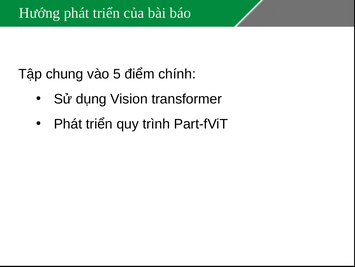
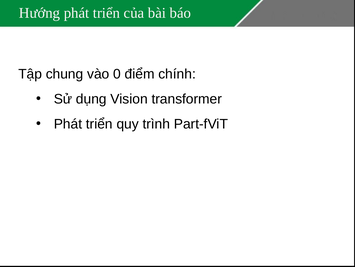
5: 5 -> 0 (117, 74)
